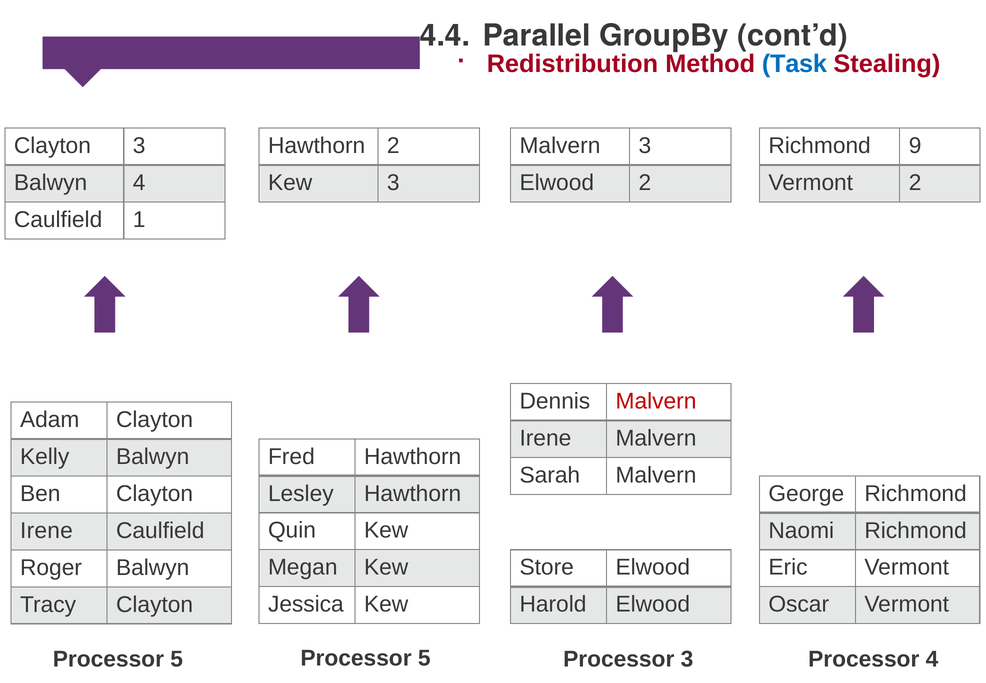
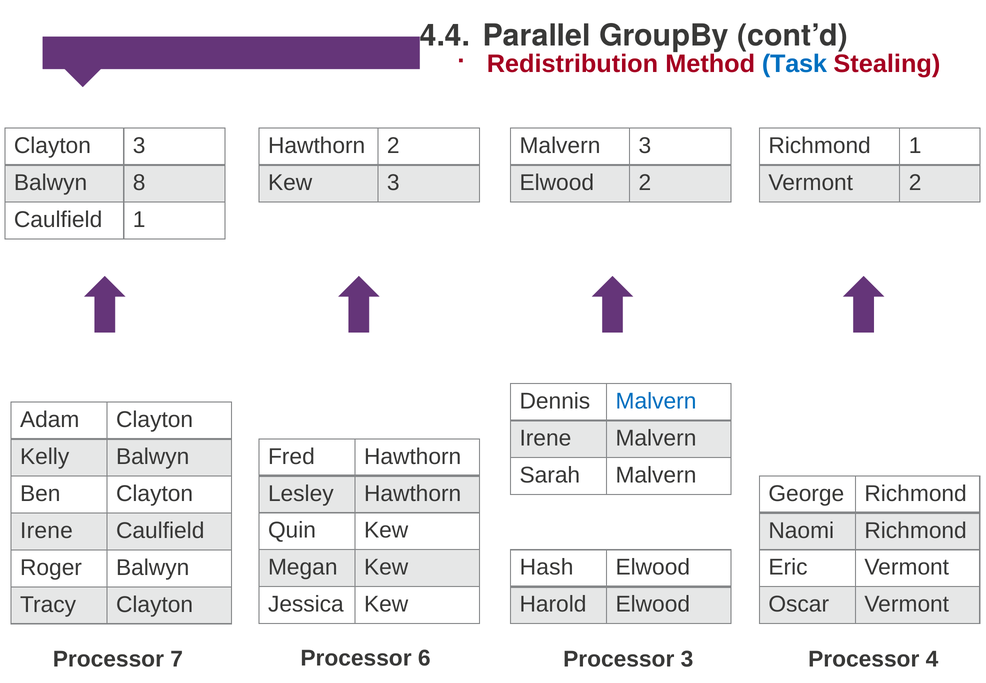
Richmond 9: 9 -> 1 (915, 146)
Balwyn 4: 4 -> 8 (139, 183)
Malvern colour: red -> blue (656, 401)
Store: Store -> Hash (547, 567)
5: 5 -> 6 (424, 658)
5: 5 -> 7 (177, 659)
